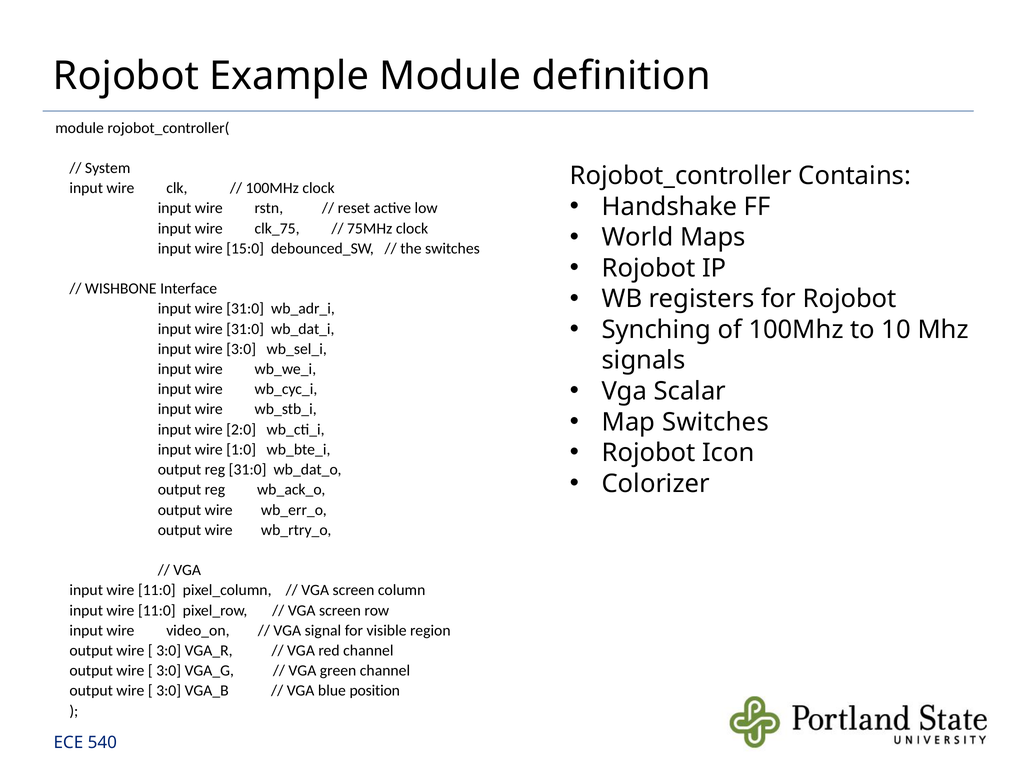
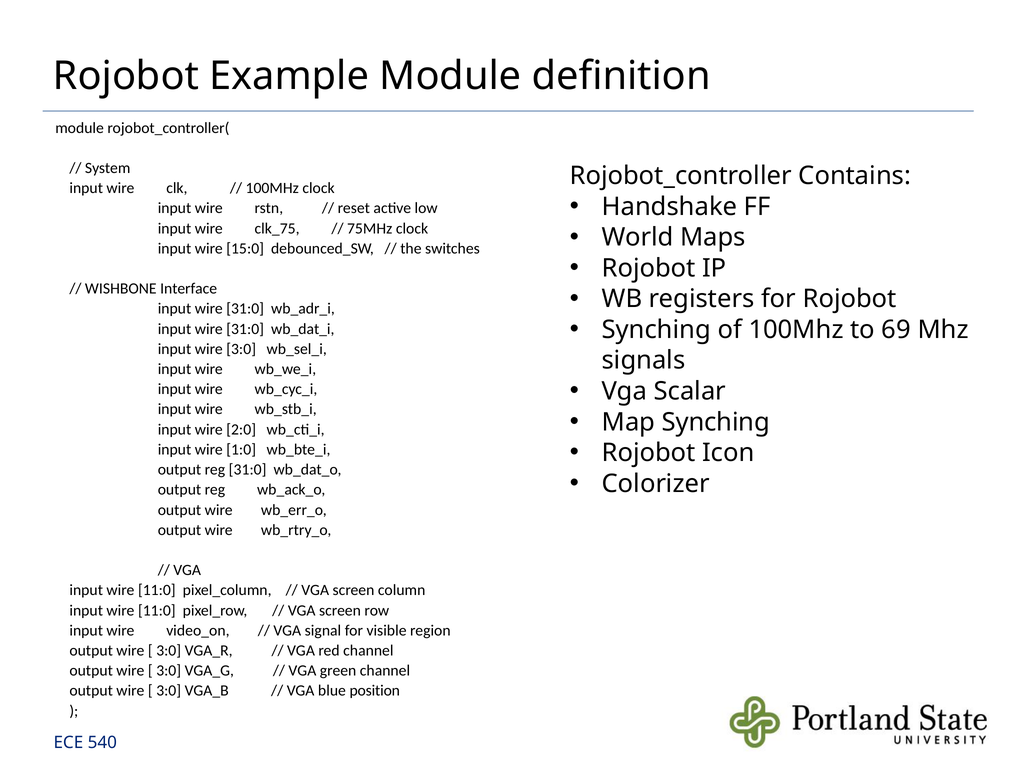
10: 10 -> 69 (896, 330)
Map Switches: Switches -> Synching (716, 422)
